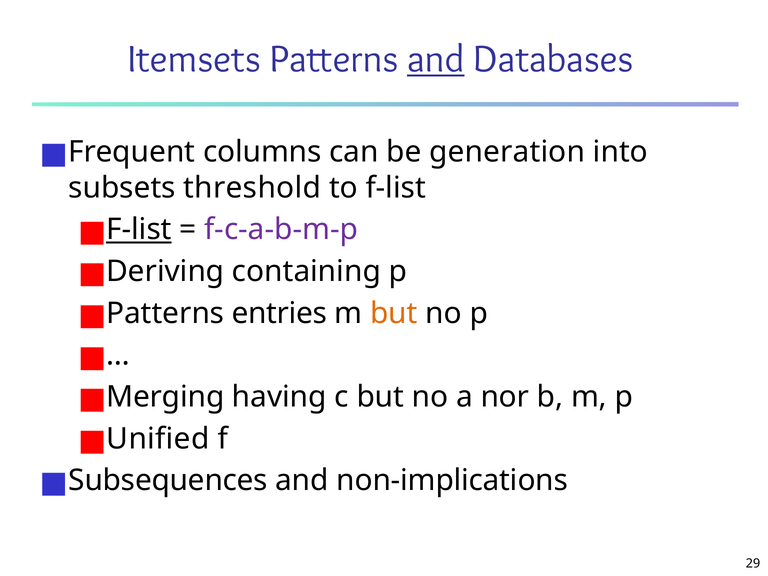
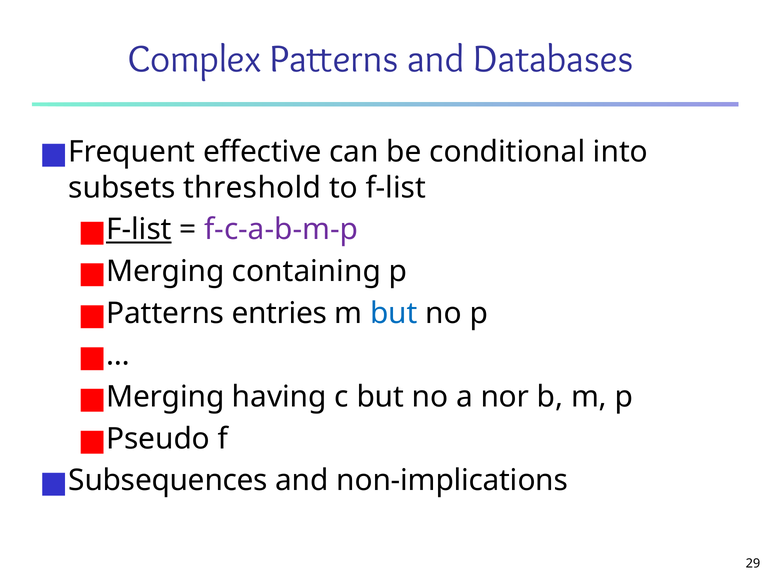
Itemsets: Itemsets -> Complex (194, 59)
and underline: present -> none (436, 59)
columns: columns -> effective (262, 152)
generation: generation -> conditional (507, 152)
Deriving: Deriving -> Merging (165, 271)
but colour: orange -> blue (394, 313)
Unified: Unified -> Pseudo (158, 439)
